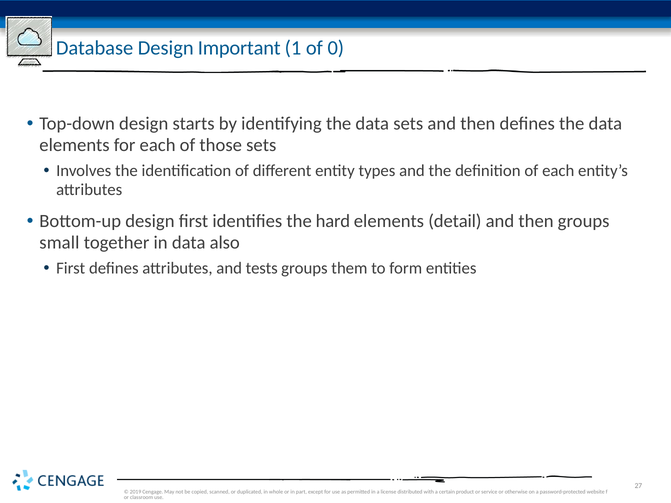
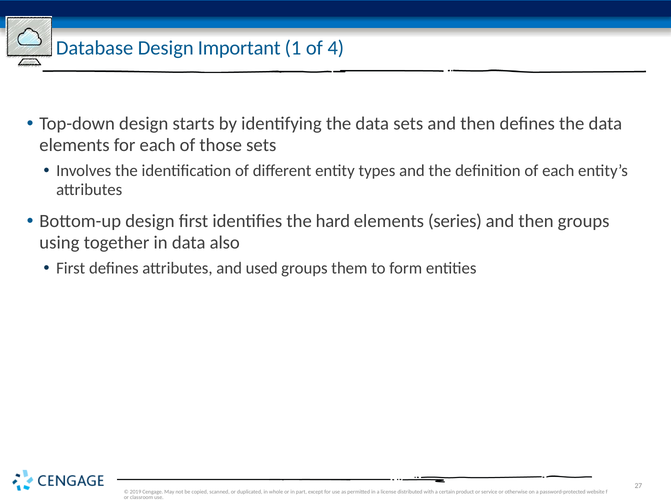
0: 0 -> 4 (336, 48)
detail: detail -> series (455, 221)
small: small -> using (59, 243)
tests: tests -> used (262, 268)
